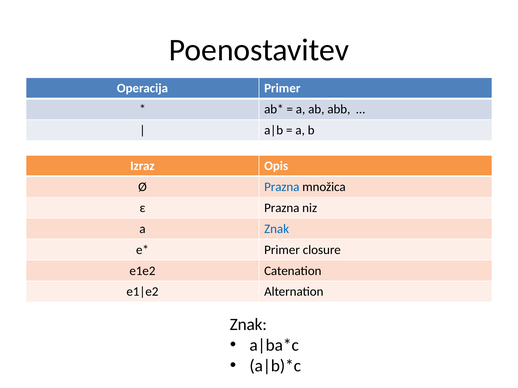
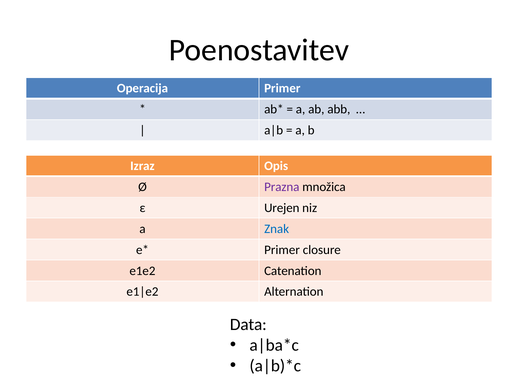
Prazna colour: blue -> purple (282, 187)
ε Prazna: Prazna -> Urejen (282, 208)
Znak: Znak -> Data (248, 325)
